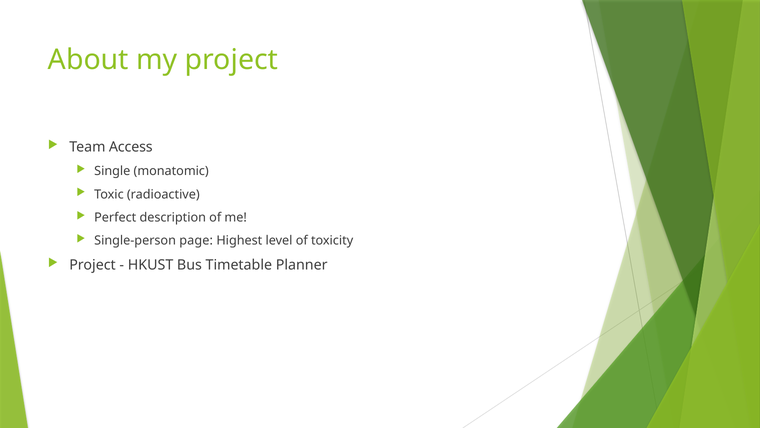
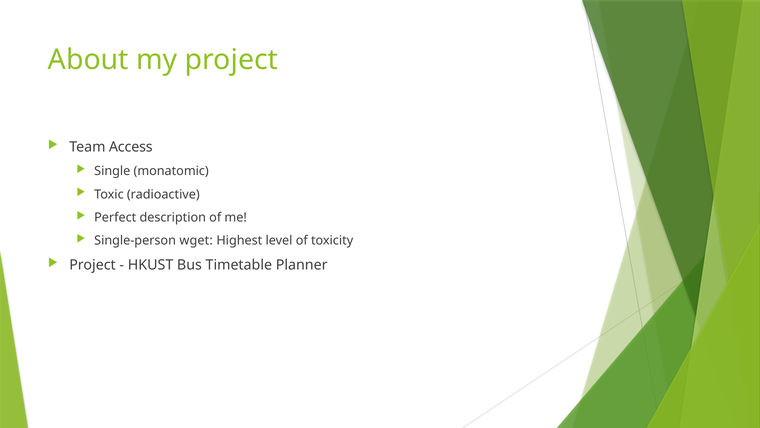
page: page -> wget (196, 240)
